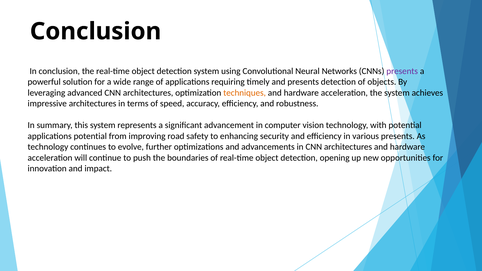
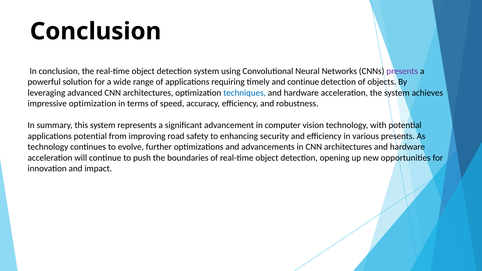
and presents: presents -> continue (303, 82)
techniques colour: orange -> blue (245, 93)
impressive architectures: architectures -> optimization (93, 104)
